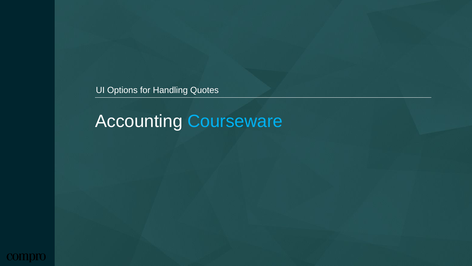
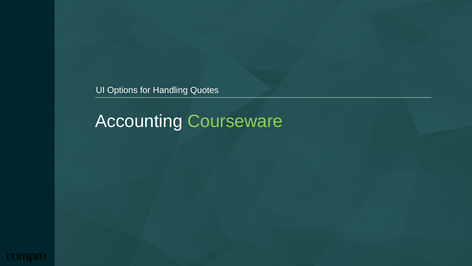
Courseware colour: light blue -> light green (235, 121)
